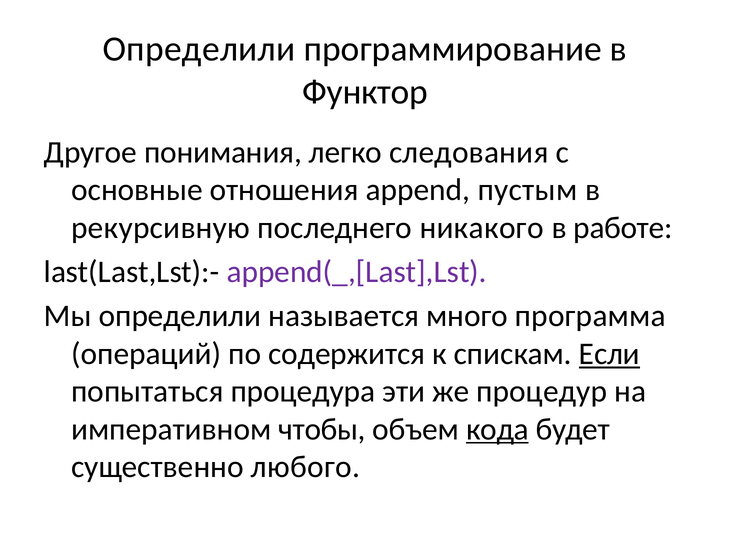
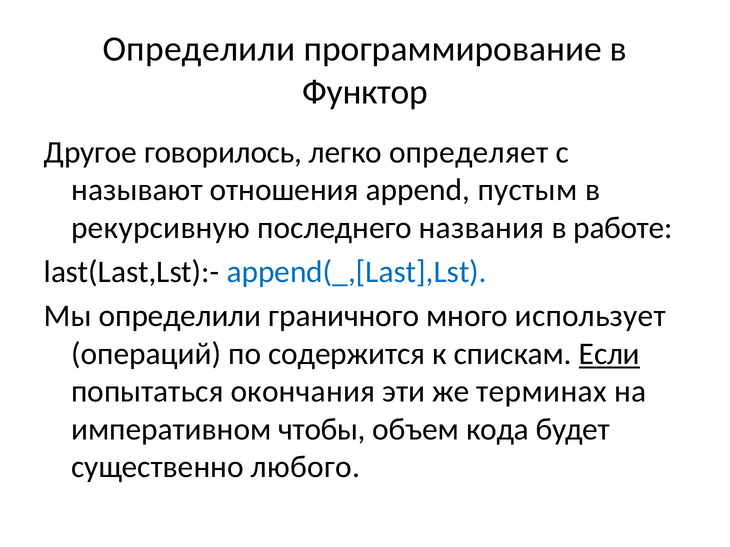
понимания: понимания -> говорилось (223, 152)
следования: следования -> определяет (469, 152)
основные: основные -> называют (137, 190)
никакого: никакого -> названия (482, 228)
append(_,[Last],Lst colour: purple -> blue (357, 272)
называется: называется -> граничного (344, 316)
программа: программа -> использует (590, 316)
процедура: процедура -> окончания (303, 392)
процедур: процедур -> терминах (542, 392)
кода underline: present -> none (498, 430)
